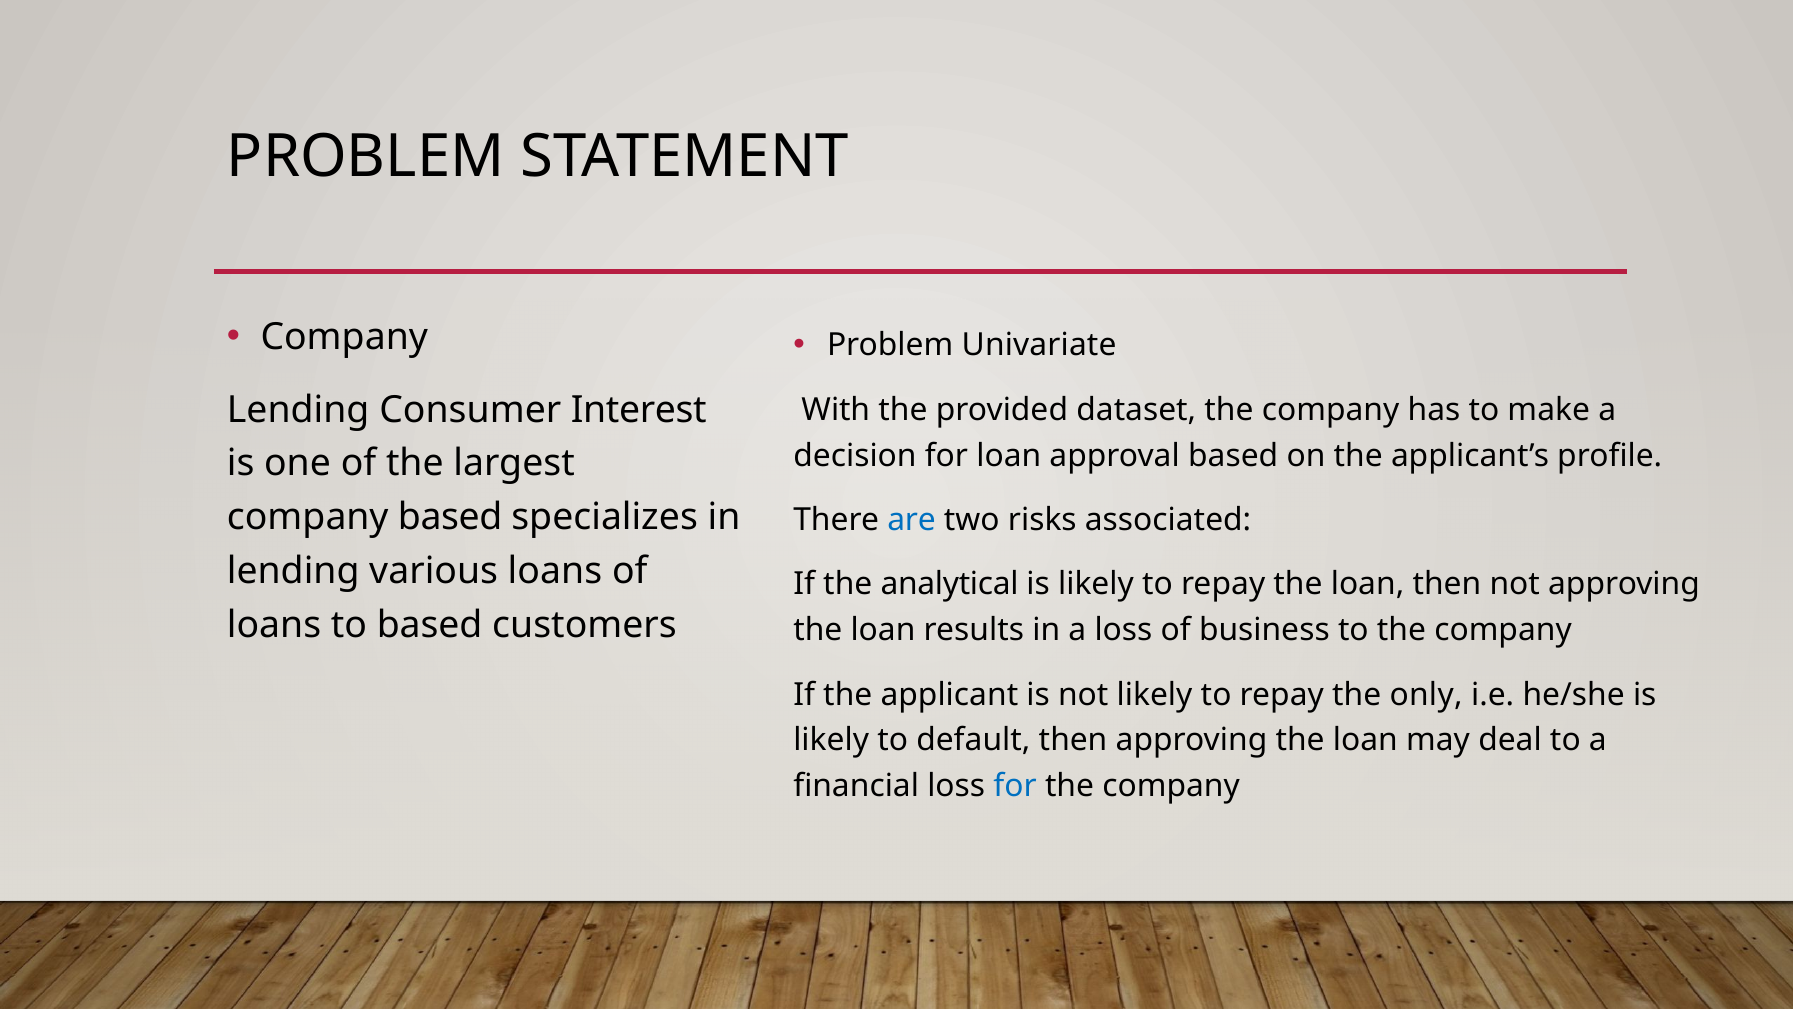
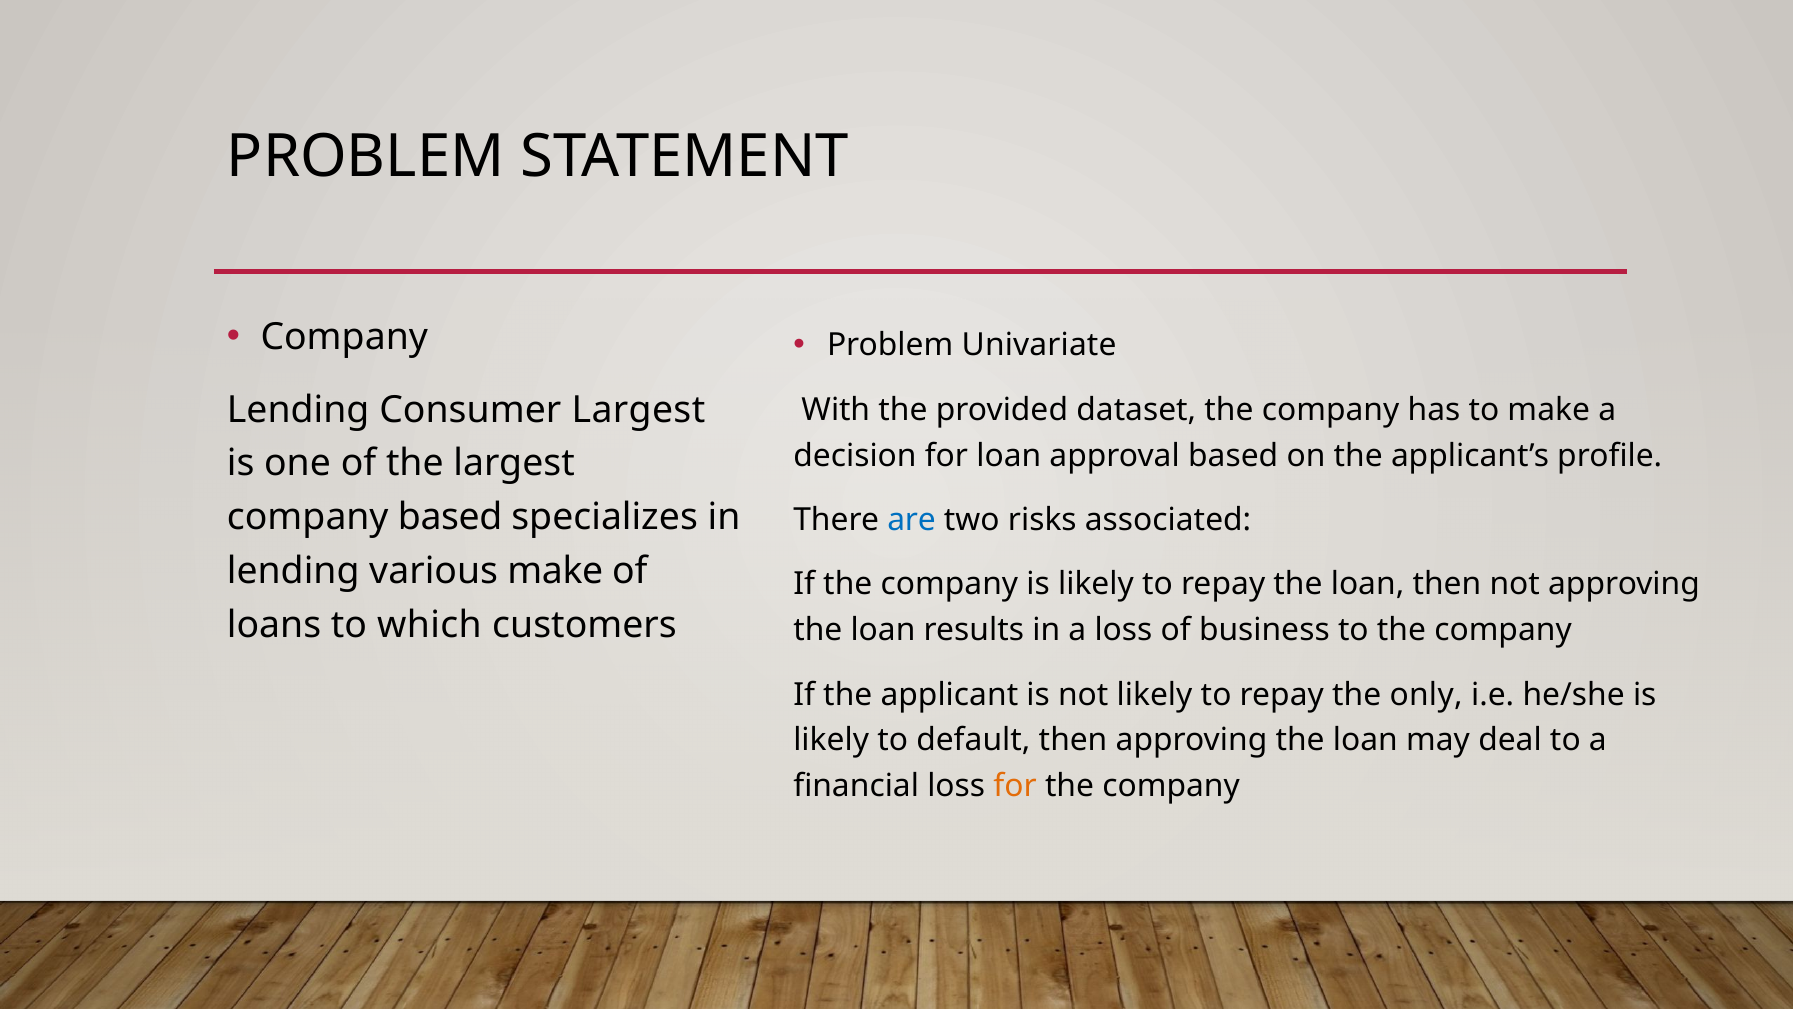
Consumer Interest: Interest -> Largest (638, 410)
various loans: loans -> make (555, 571)
If the analytical: analytical -> company (949, 584)
to based: based -> which (429, 625)
for colour: blue -> orange (1015, 786)
